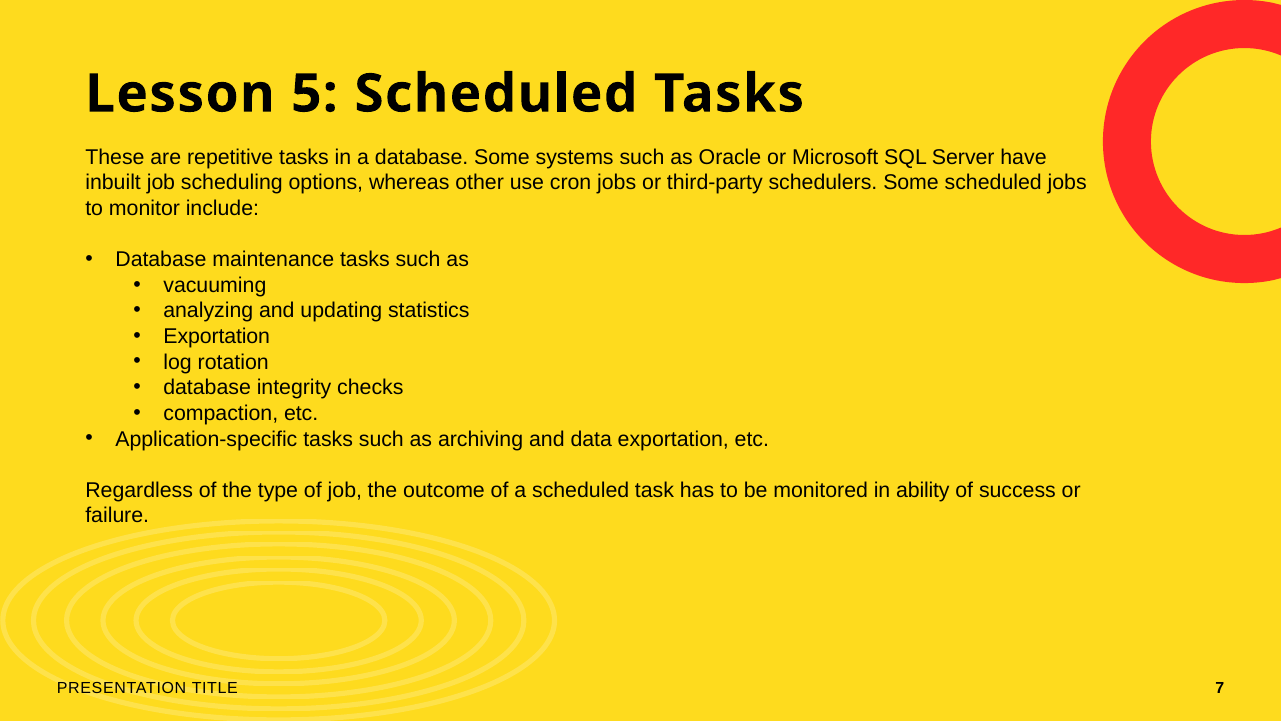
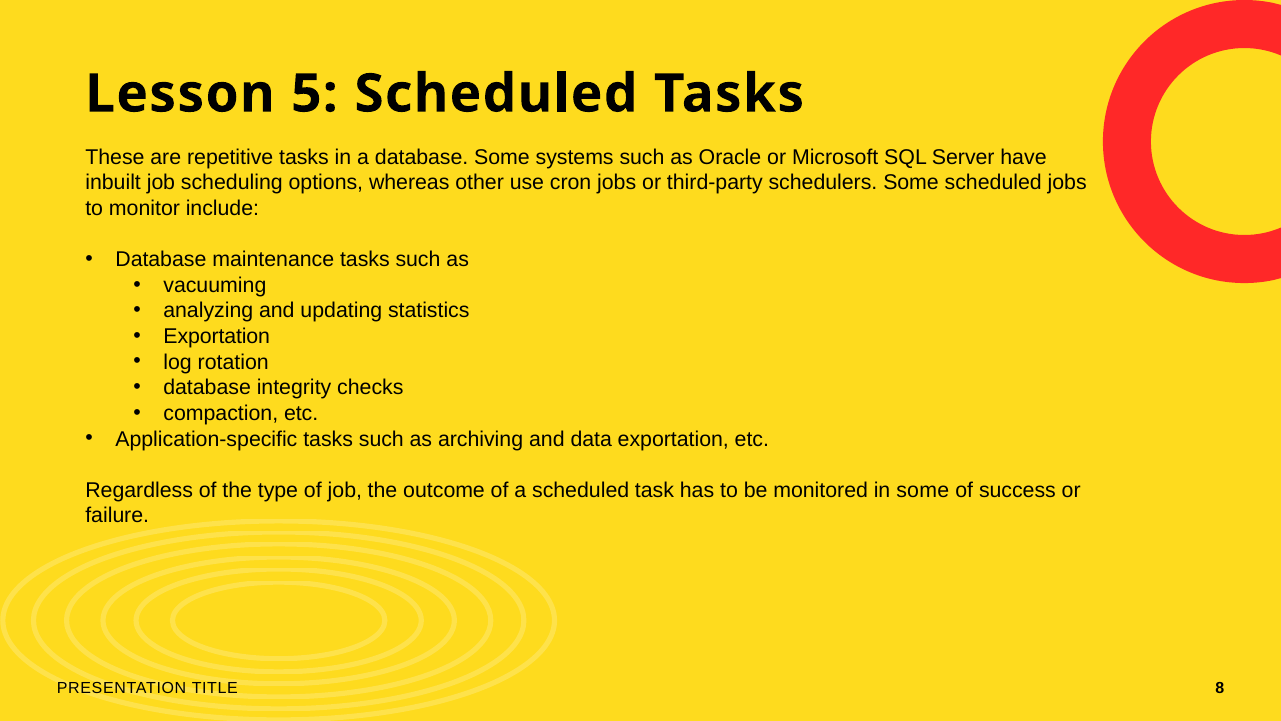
in ability: ability -> some (923, 490)
7: 7 -> 8 (1220, 688)
